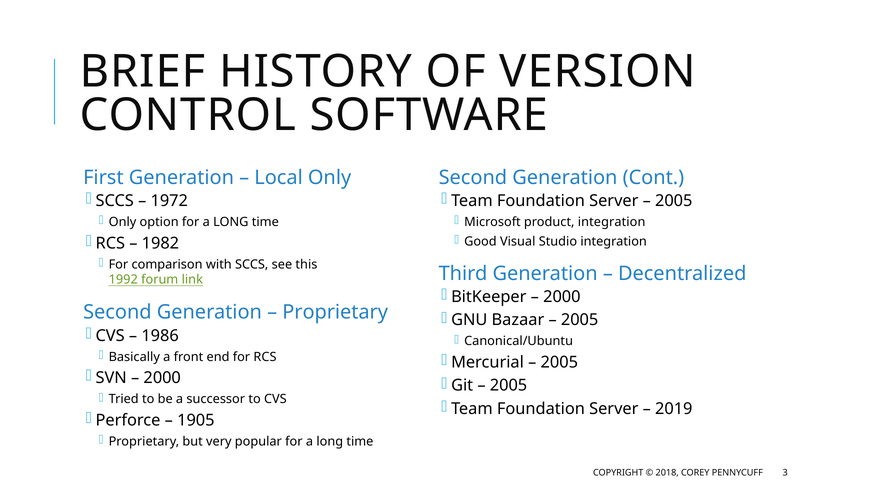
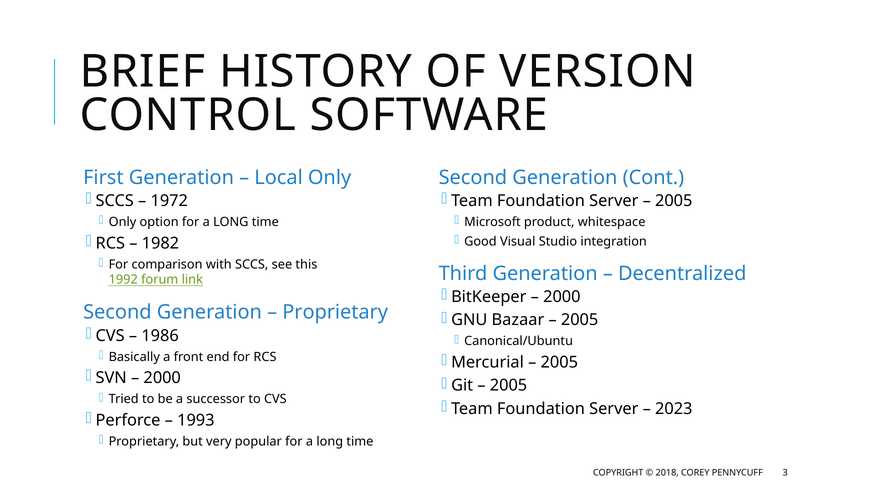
product integration: integration -> whitespace (612, 222)
2019: 2019 -> 2023 (674, 409)
1905: 1905 -> 1993 (196, 420)
